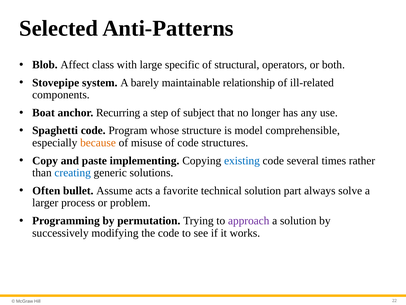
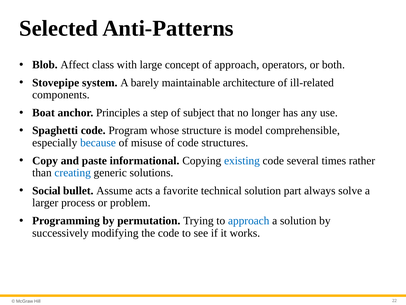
specific: specific -> concept (182, 65)
of structural: structural -> approach (237, 65)
relationship: relationship -> architecture (249, 83)
Recurring: Recurring -> Principles (118, 113)
because colour: orange -> blue (98, 143)
implementing: implementing -> informational (145, 160)
Often: Often -> Social (46, 190)
approach colour: purple -> blue (249, 220)
